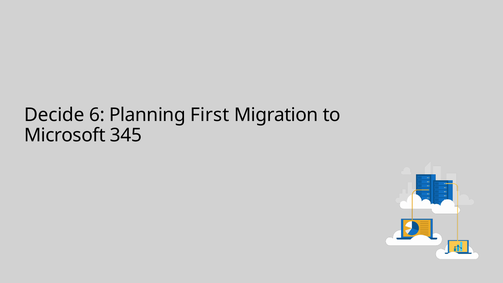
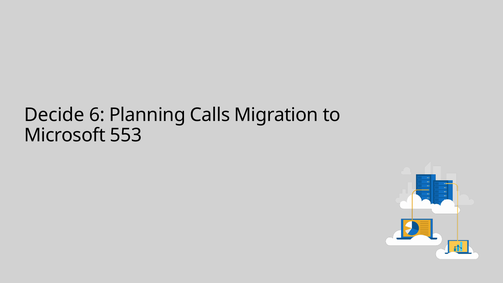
First: First -> Calls (210, 115)
345: 345 -> 553 (126, 135)
